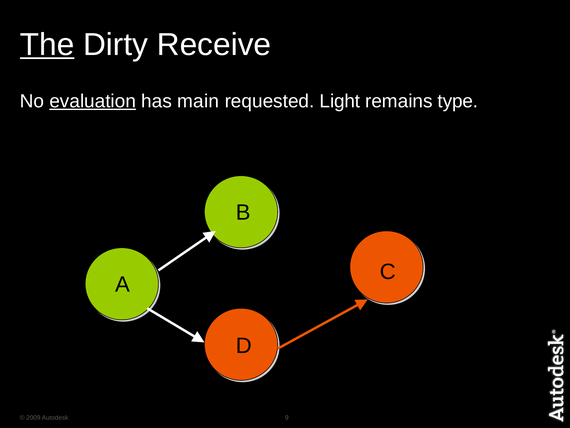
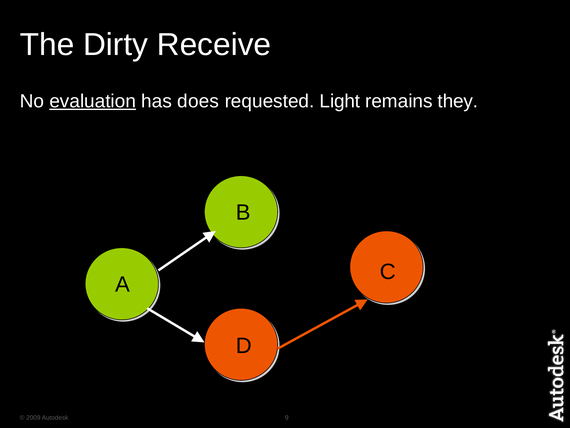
The underline: present -> none (47, 45)
main: main -> does (198, 101)
type: type -> they (458, 101)
